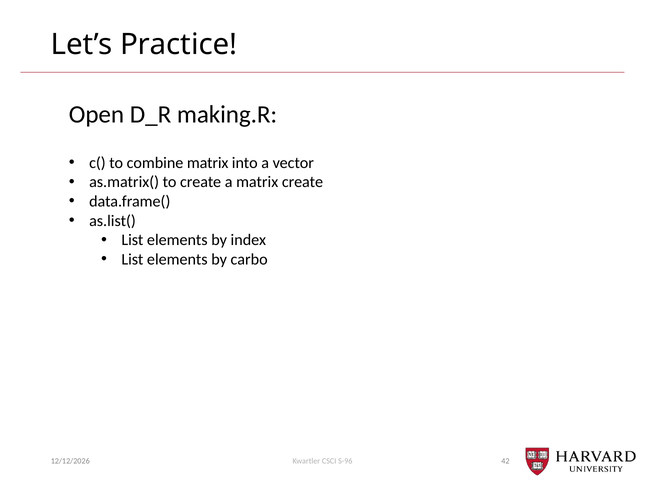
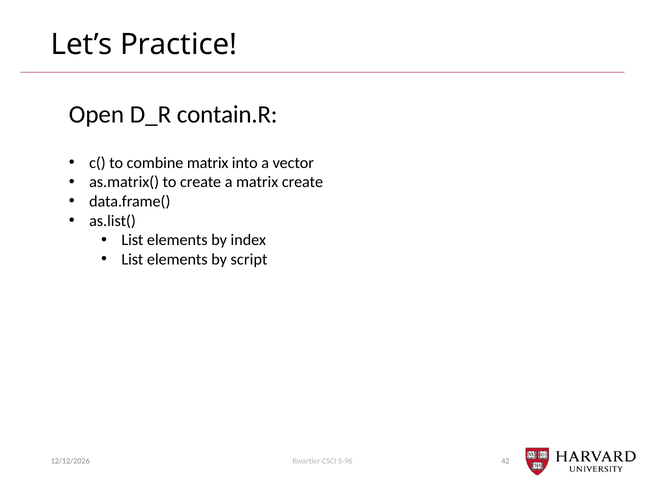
making.R: making.R -> contain.R (227, 115)
carbo: carbo -> script (249, 260)
